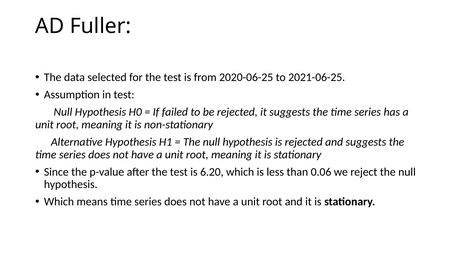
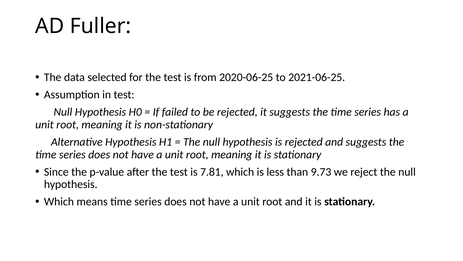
6.20: 6.20 -> 7.81 (212, 172)
0.06: 0.06 -> 9.73 (321, 172)
